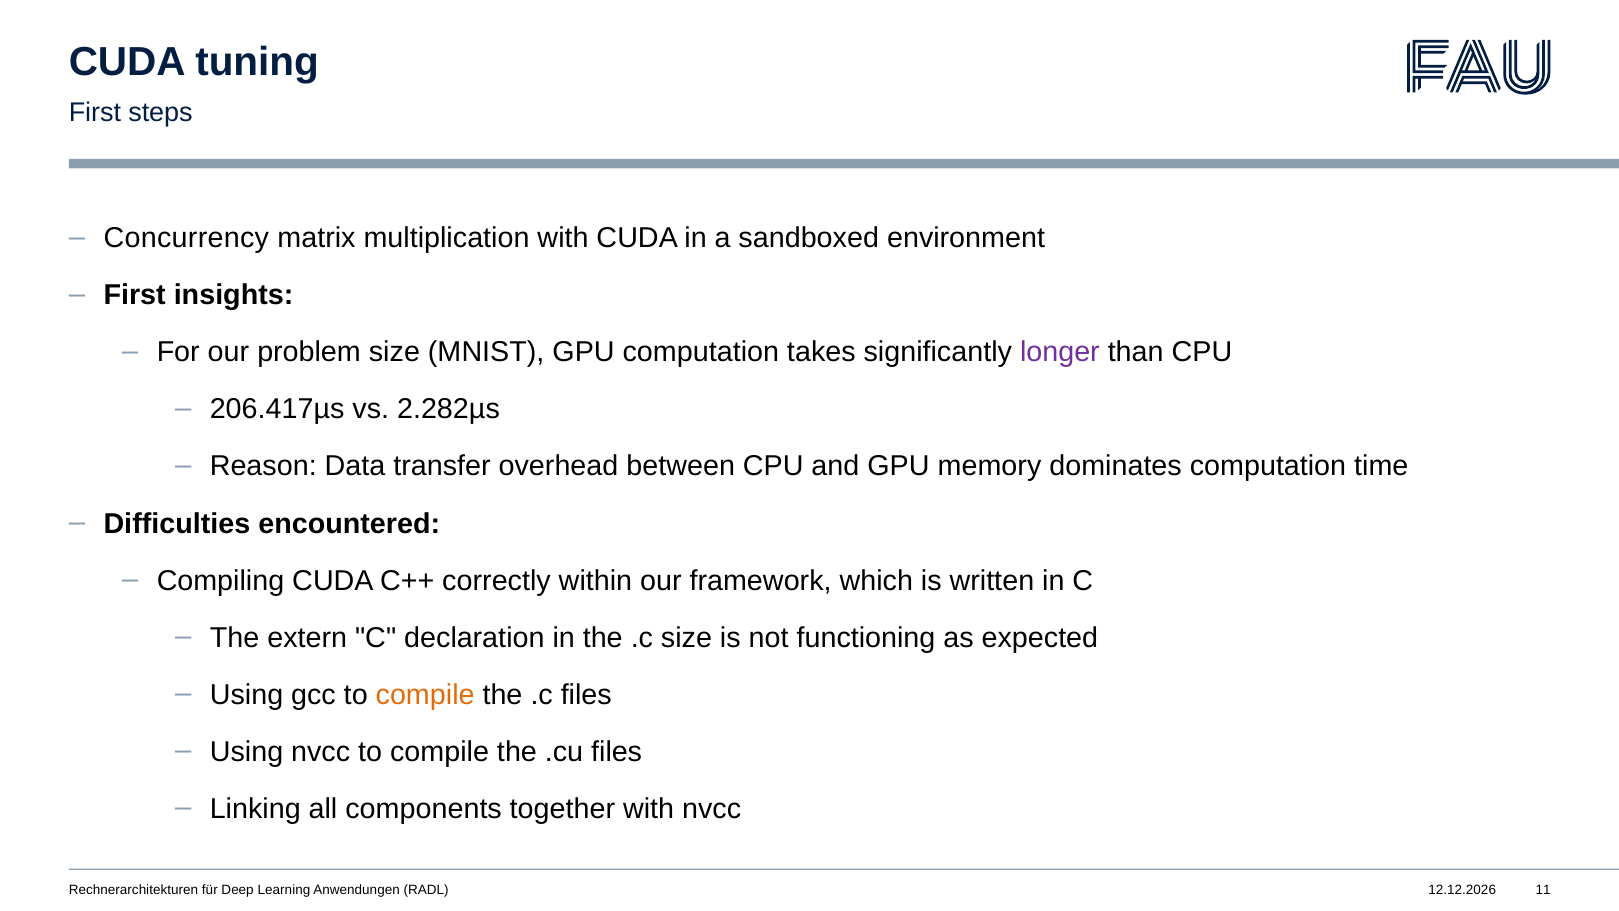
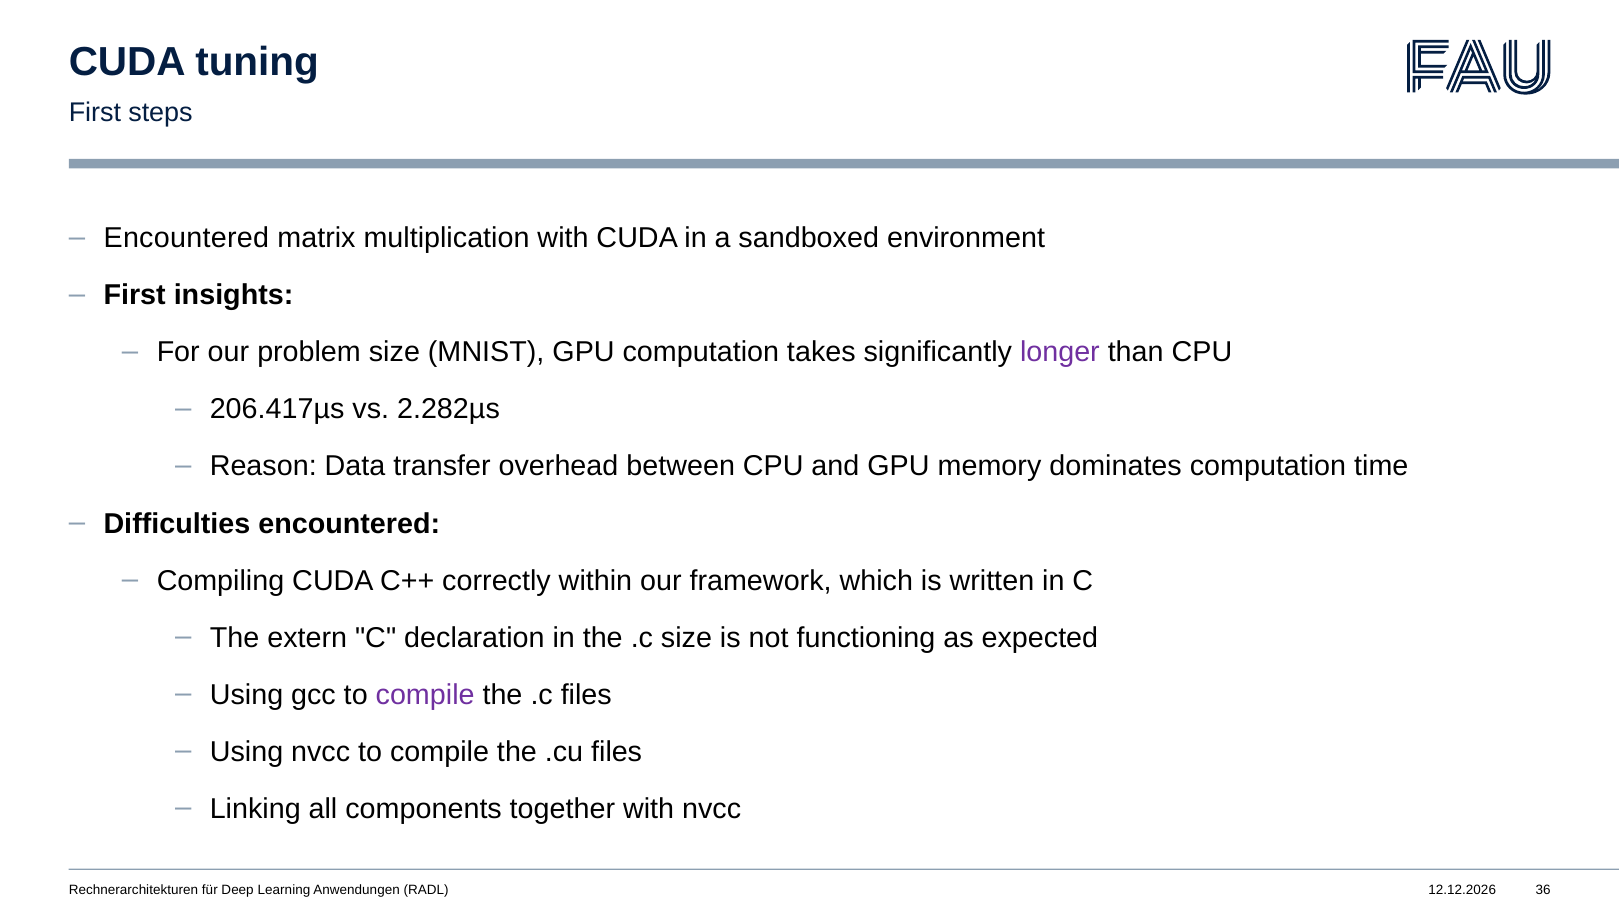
Concurrency: Concurrency -> Encountered (186, 238)
compile colour: orange -> purple (425, 694)
11: 11 -> 36 (1543, 890)
